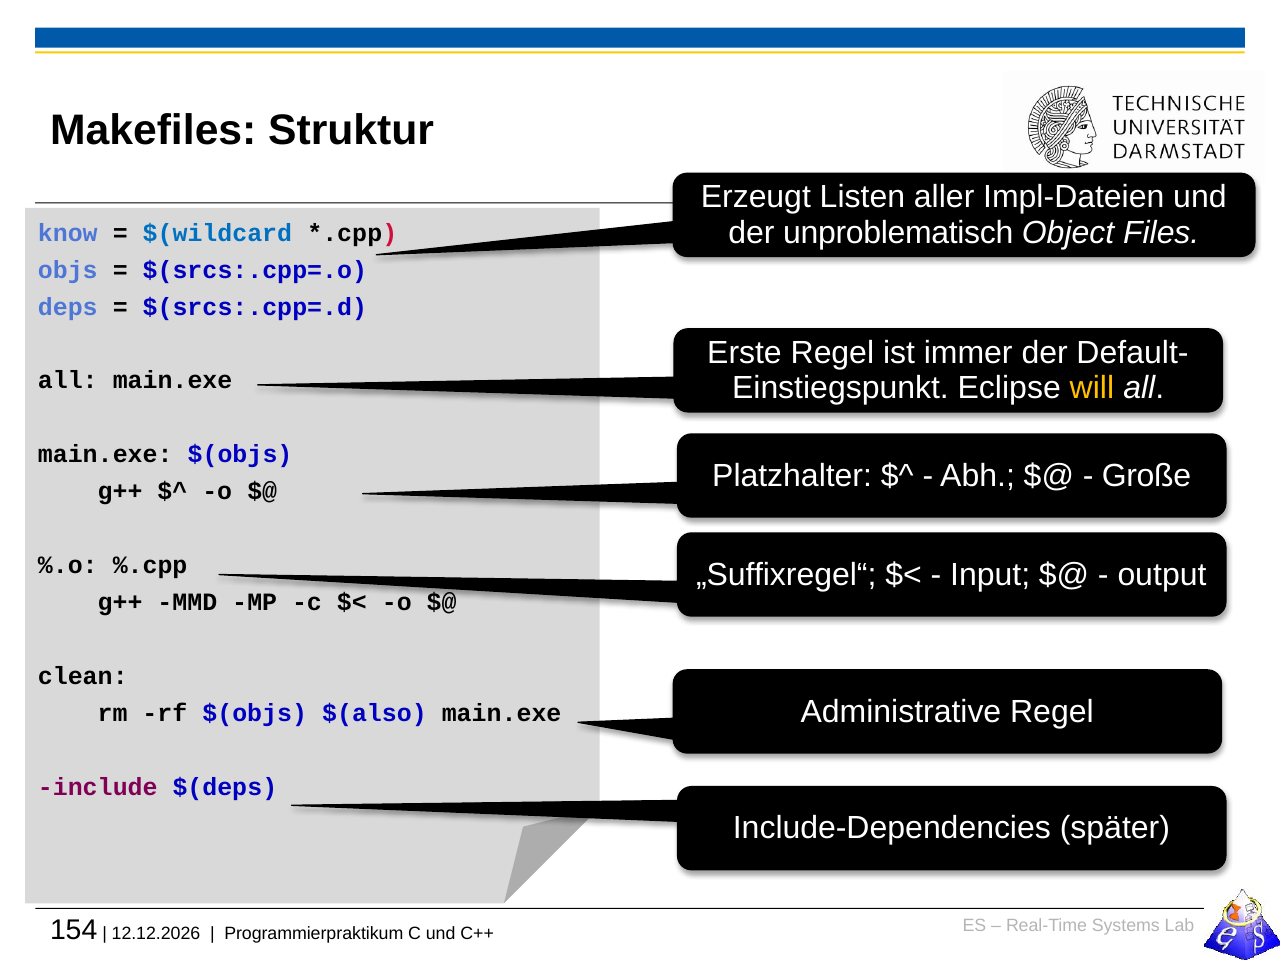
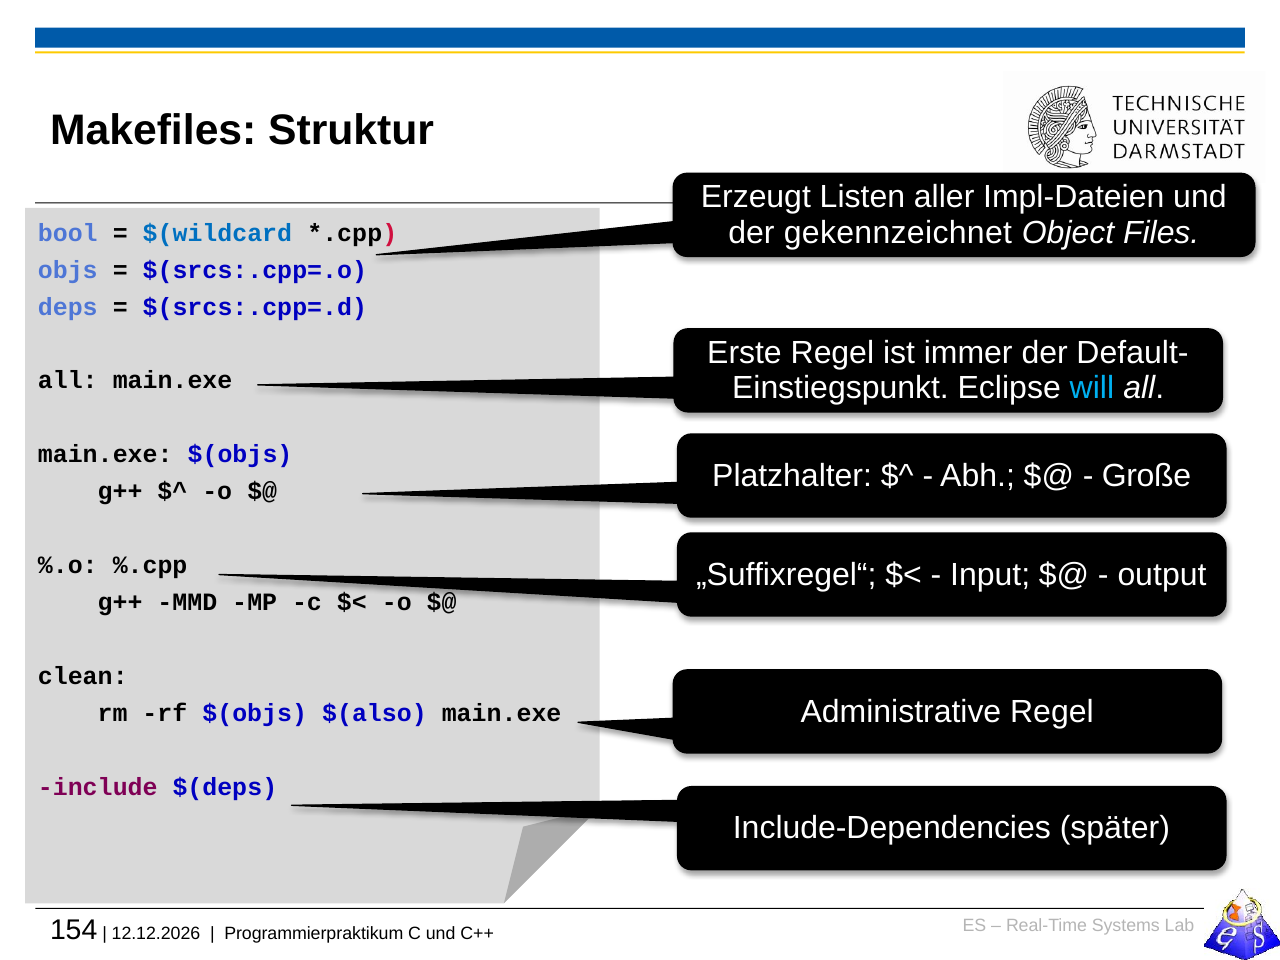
unproblematisch: unproblematisch -> gekennzeichnet (898, 233)
know: know -> bool (68, 233)
will colour: yellow -> light blue (1092, 388)
